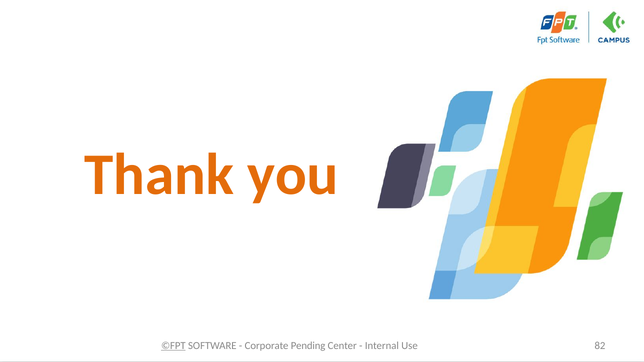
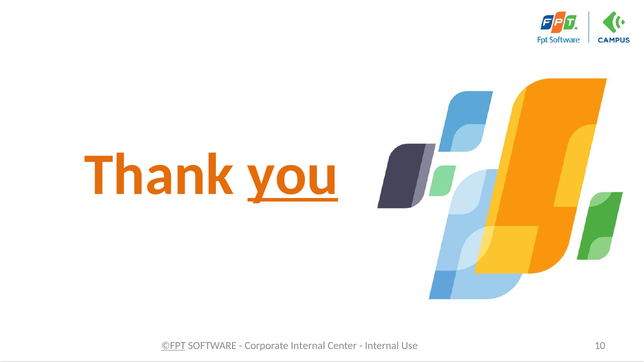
you underline: none -> present (293, 175)
Corporate Pending: Pending -> Internal (308, 346)
82: 82 -> 10 (600, 346)
